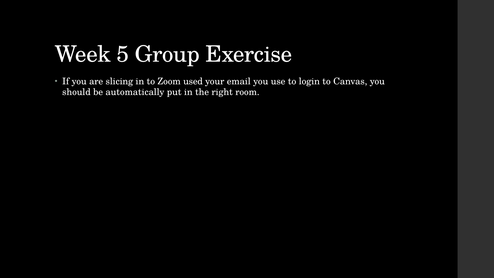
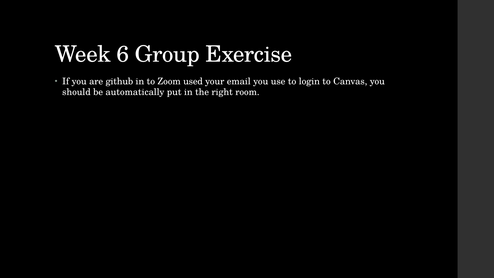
5: 5 -> 6 (123, 54)
slicing: slicing -> github (119, 81)
